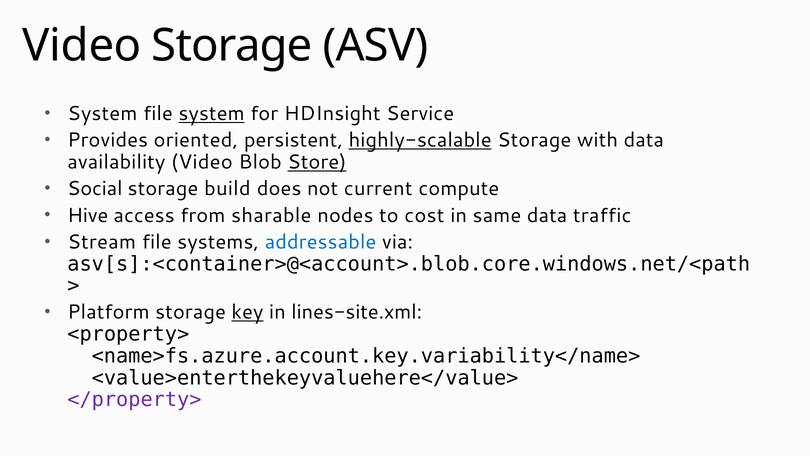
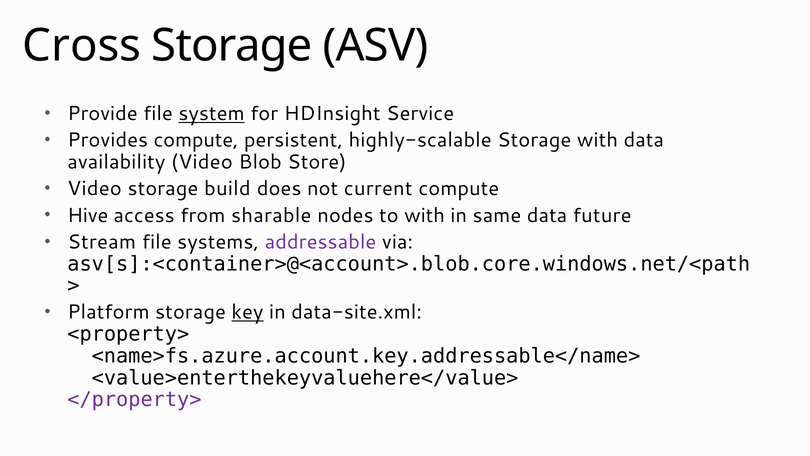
Video: Video -> Cross (82, 46)
System: System -> Provide (103, 114)
Provides oriented: oriented -> compute (196, 140)
highly-scalable underline: present -> none (420, 140)
Store underline: present -> none (317, 162)
Social: Social -> Video (95, 189)
to cost: cost -> with (425, 215)
traffic: traffic -> future (602, 215)
addressable colour: blue -> purple (321, 242)
lines-site.xml: lines-site.xml -> data-site.xml (357, 312)
<name>fs.azure.account.key.variability</name>: <name>fs.azure.account.key.variability</name> -> <name>fs.azure.account.key.addressable</name> (366, 356)
